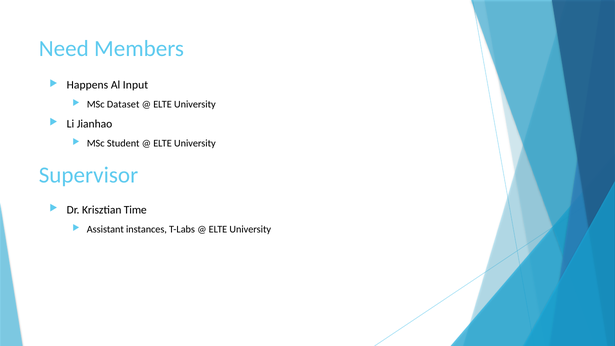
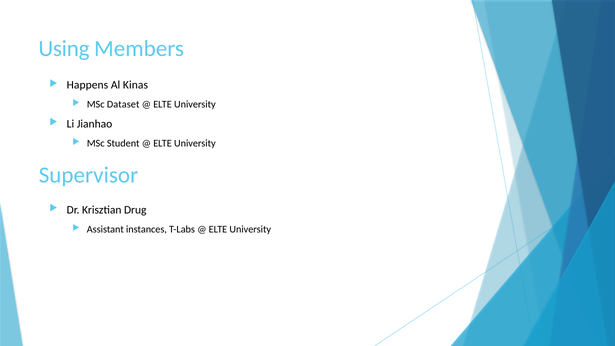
Need: Need -> Using (64, 49)
Input: Input -> Kinas (136, 85)
Time: Time -> Drug (135, 210)
